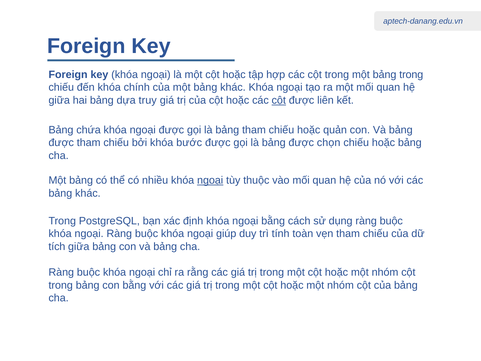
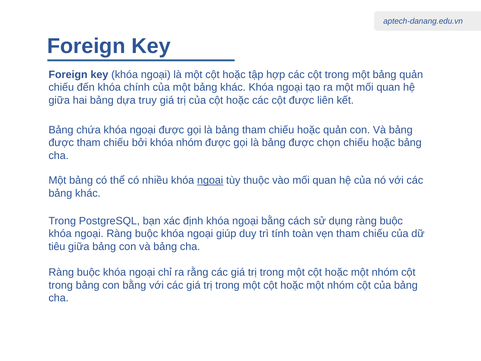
bảng trong: trong -> quản (411, 75)
cột underline: present -> none (279, 100)
khóa bước: bước -> nhóm (189, 143)
tích: tích -> tiêu (57, 246)
